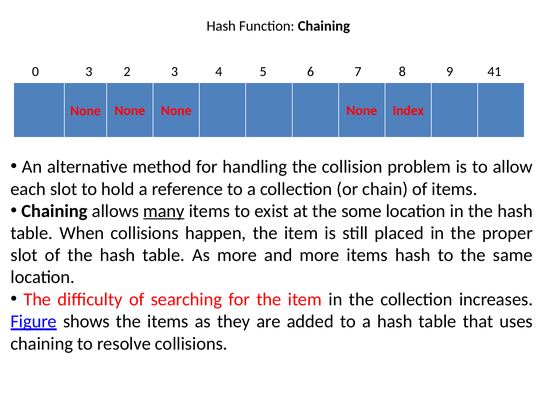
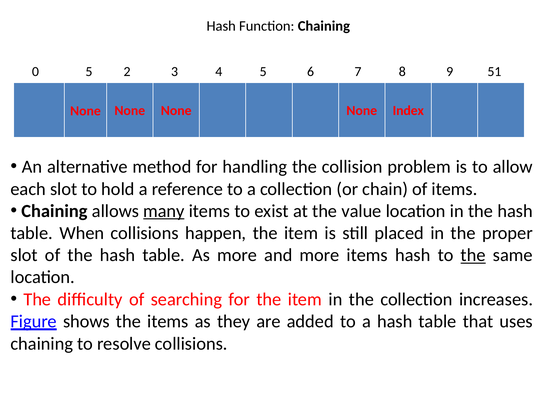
0 3: 3 -> 5 (89, 72)
41: 41 -> 51 (494, 72)
some: some -> value (361, 211)
the underline: none -> present (473, 255)
